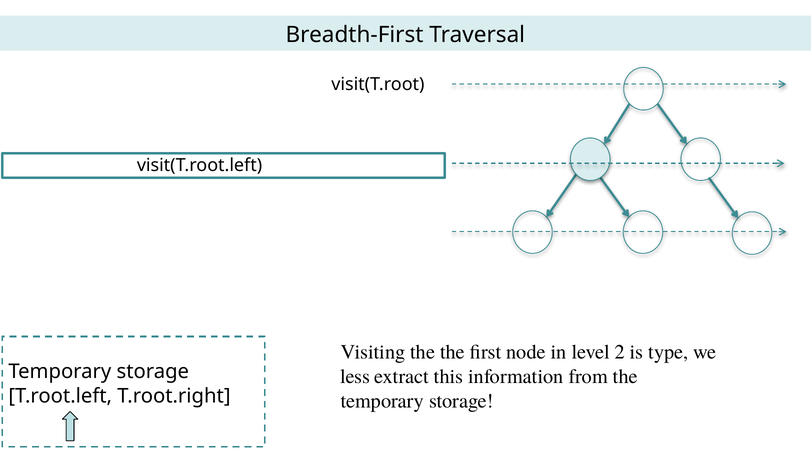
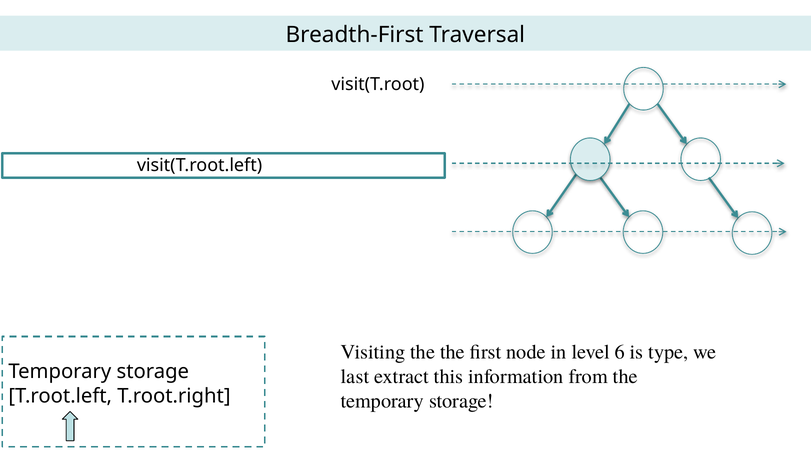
2: 2 -> 6 (620, 352)
less: less -> last (355, 377)
